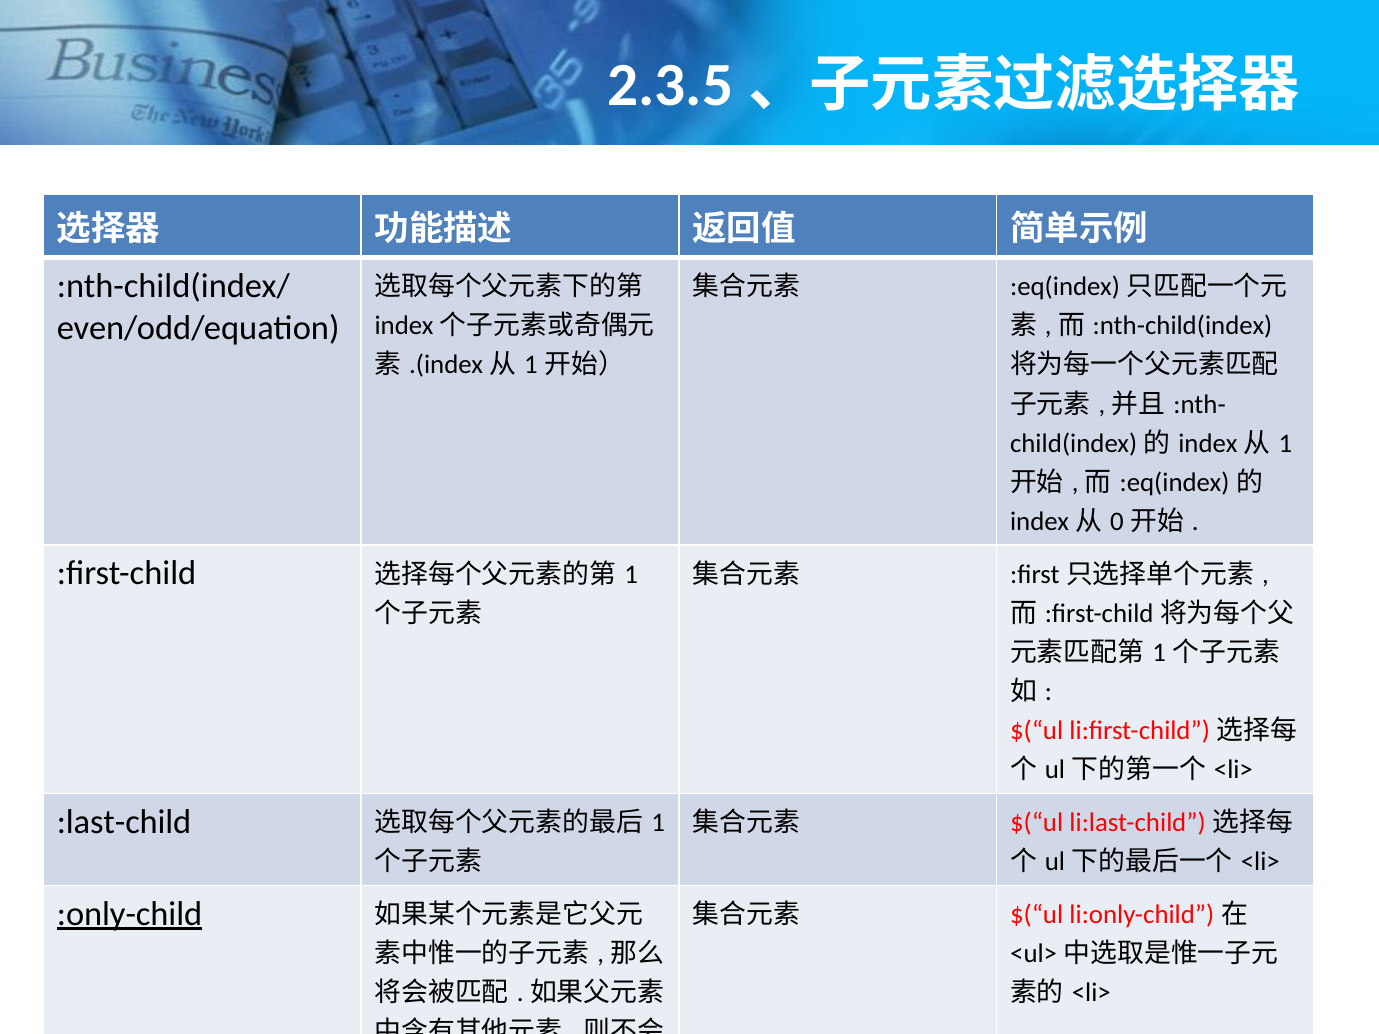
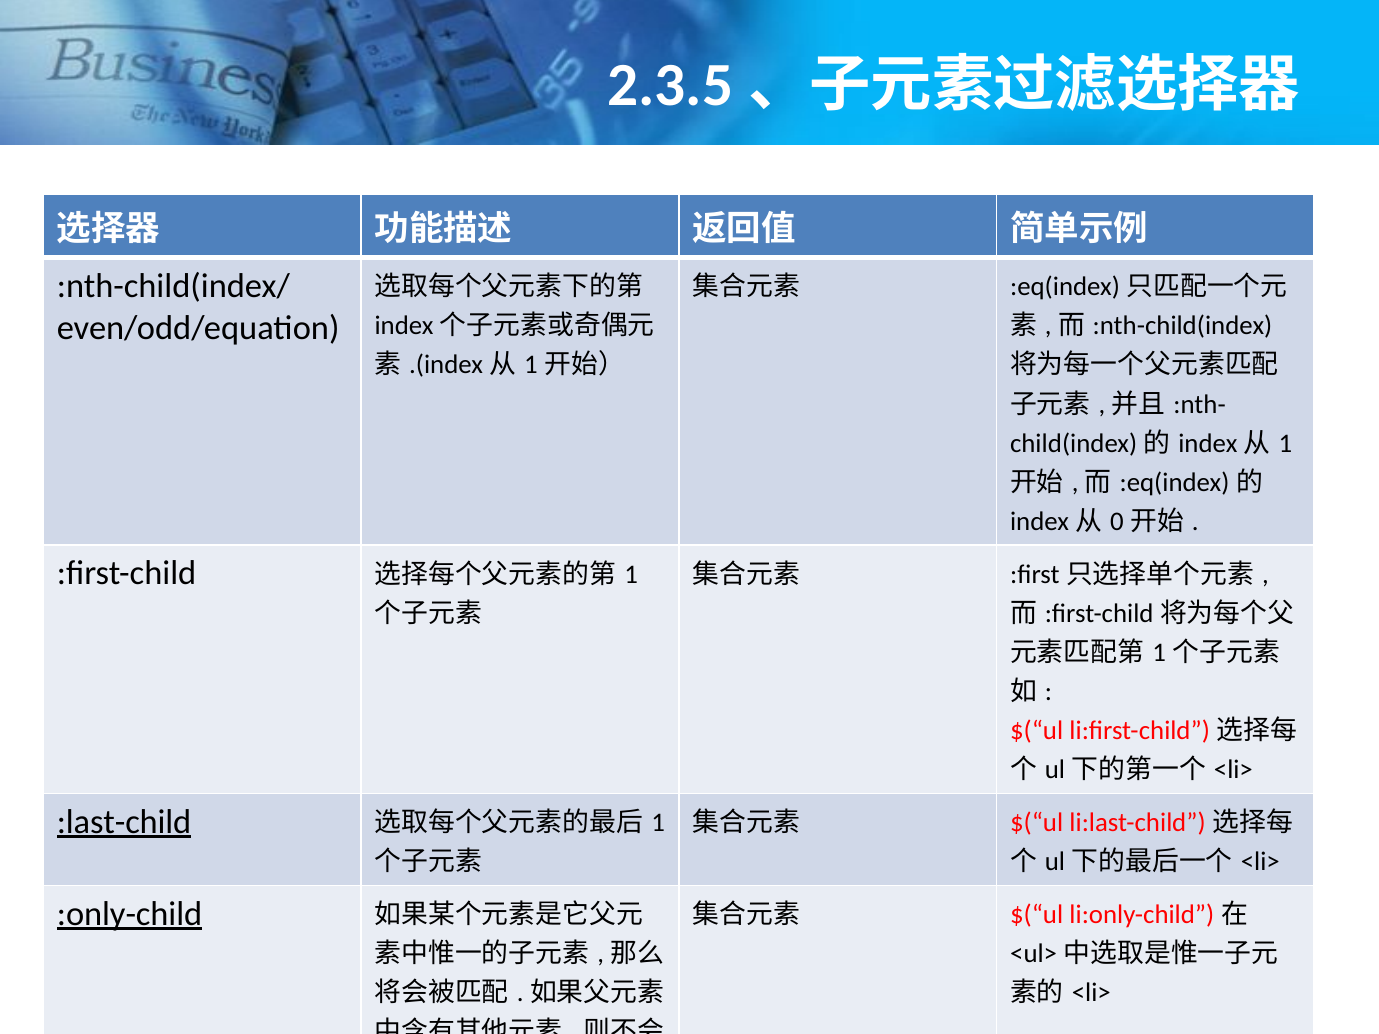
:last-child underline: none -> present (124, 822)
